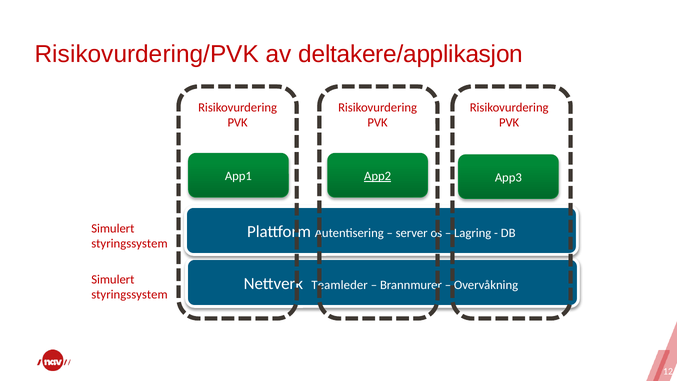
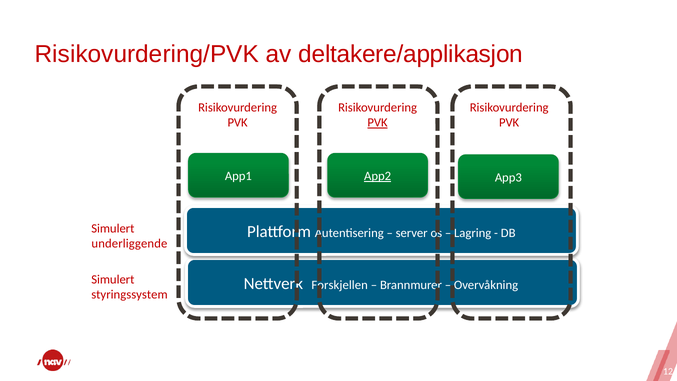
PVK underline: none -> present (378, 122)
styringssystem: styringssystem -> underliggende (129, 243)
Teamleder: Teamleder -> Forskjellen (340, 285)
